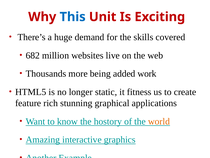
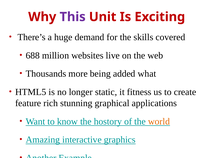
This colour: blue -> purple (73, 17)
682: 682 -> 688 (33, 55)
work: work -> what (147, 73)
